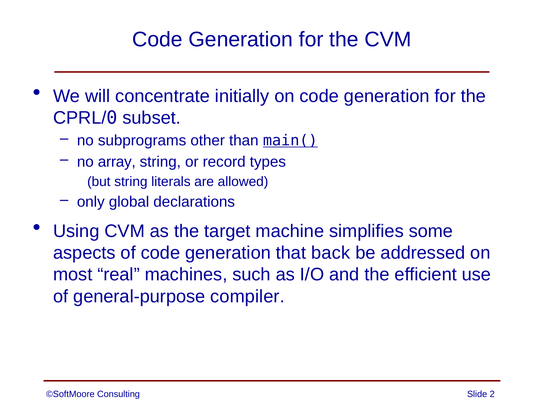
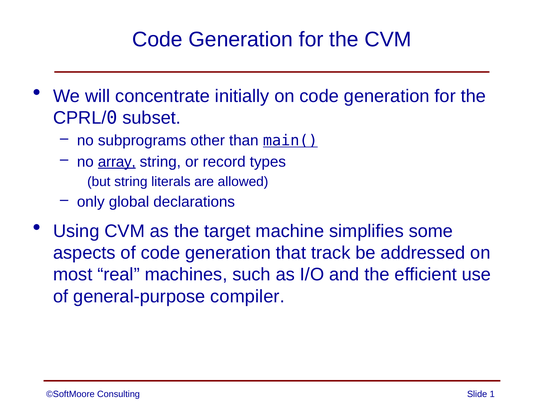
array underline: none -> present (117, 162)
back: back -> track (331, 253)
2: 2 -> 1 (492, 394)
